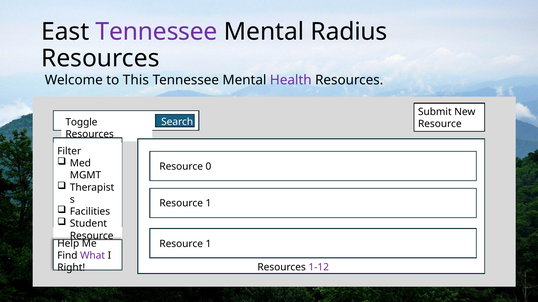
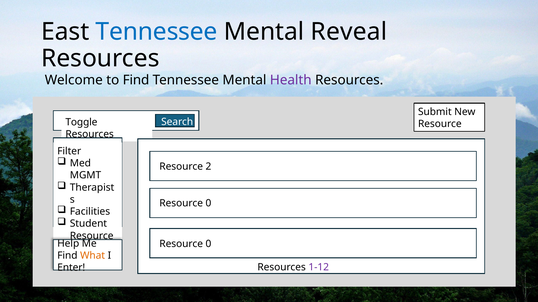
Tennessee colour: purple -> blue (157, 32)
Radius: Radius -> Reveal (349, 32)
to This: This -> Find (136, 80)
0: 0 -> 2 (208, 167)
1: 1 -> 0 (208, 204)
1: 1 -> 0 (208, 244)
What colour: purple -> orange (93, 256)
Right: Right -> Enter (71, 268)
